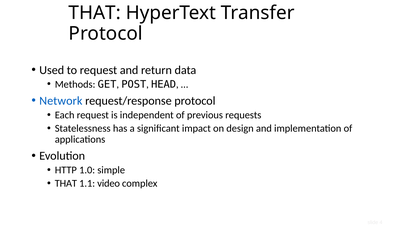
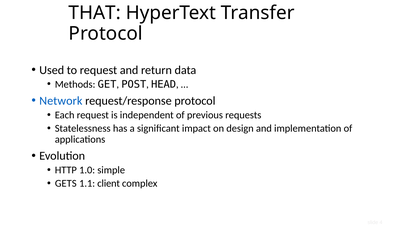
THAT: THAT -> GETS (66, 183)
video: video -> client (109, 183)
